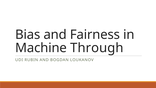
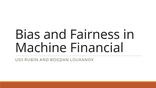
Through: Through -> Financial (97, 48)
